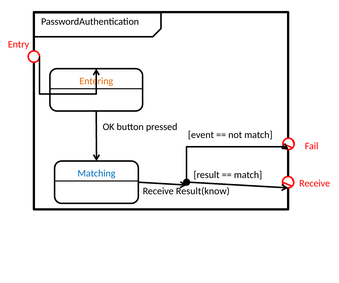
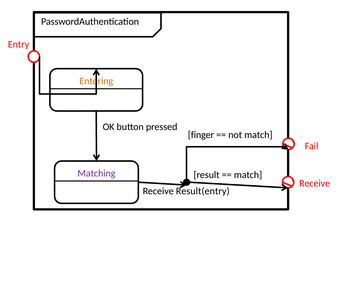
event: event -> finger (201, 135)
Matching colour: blue -> purple (96, 173)
Result(know: Result(know -> Result(entry (203, 191)
